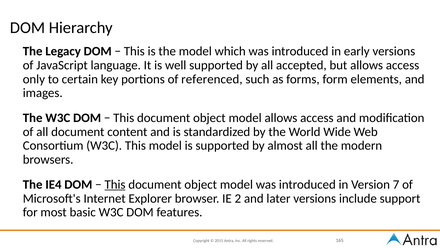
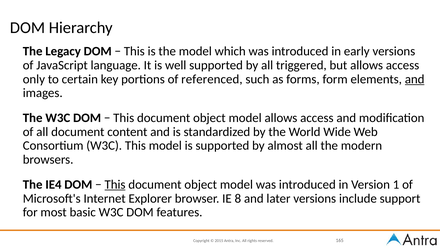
accepted: accepted -> triggered (301, 65)
and underline: none -> present (415, 79)
7: 7 -> 1 (396, 184)
2: 2 -> 8 (238, 198)
